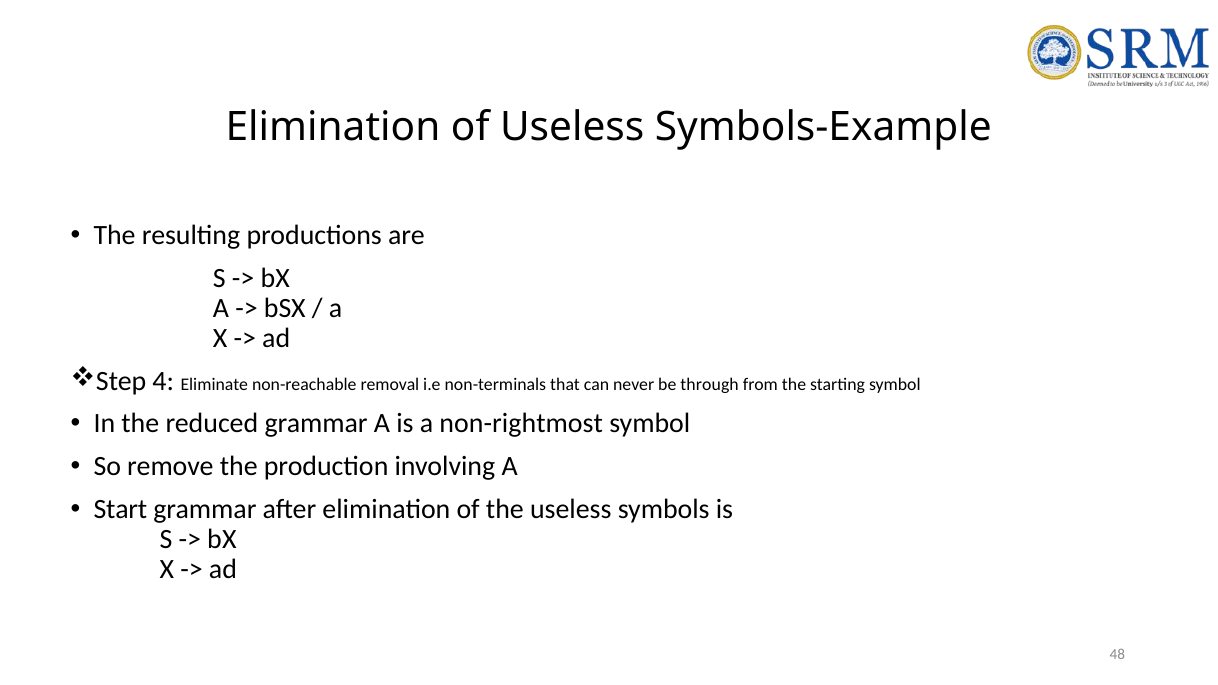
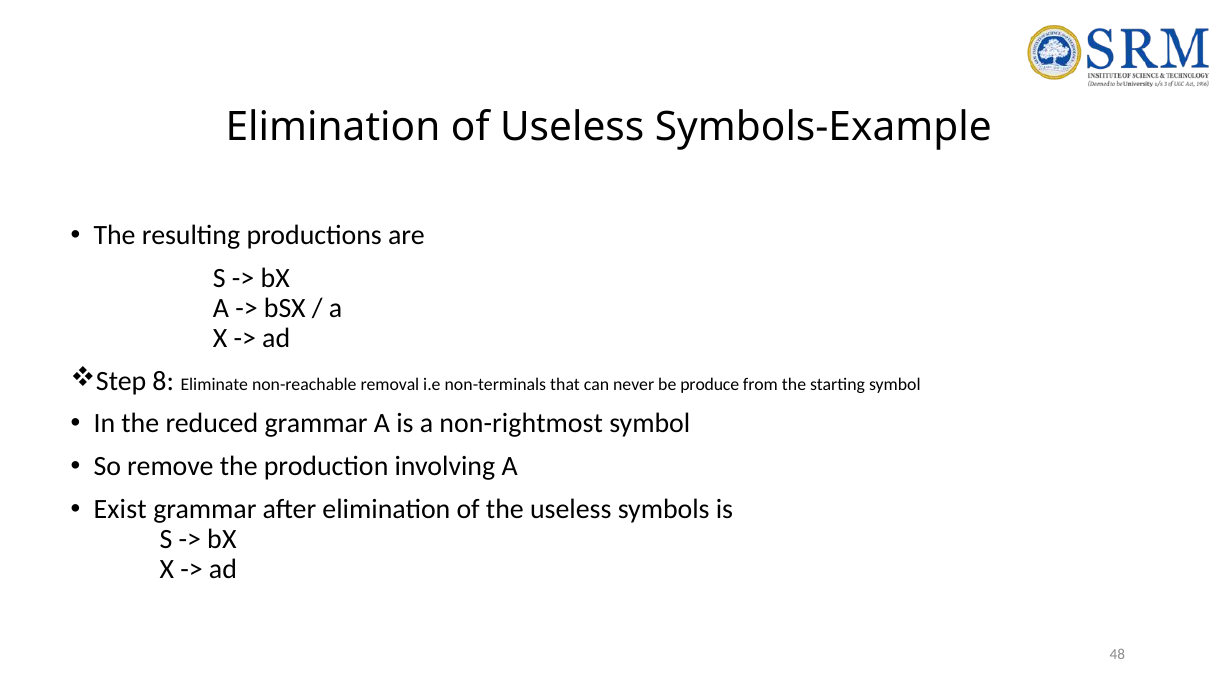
4: 4 -> 8 (163, 381)
through: through -> produce (710, 384)
Start: Start -> Exist (120, 510)
